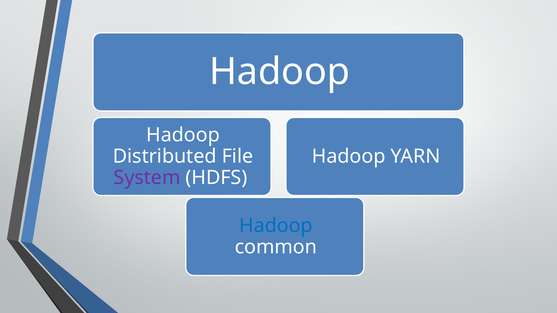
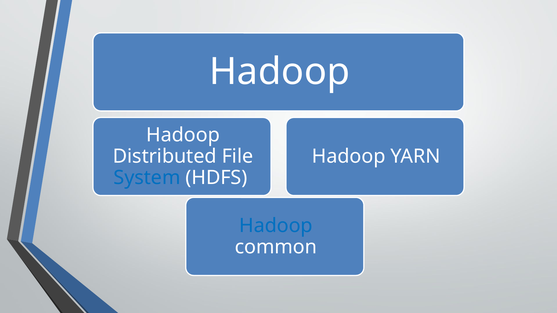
System colour: purple -> blue (147, 178)
